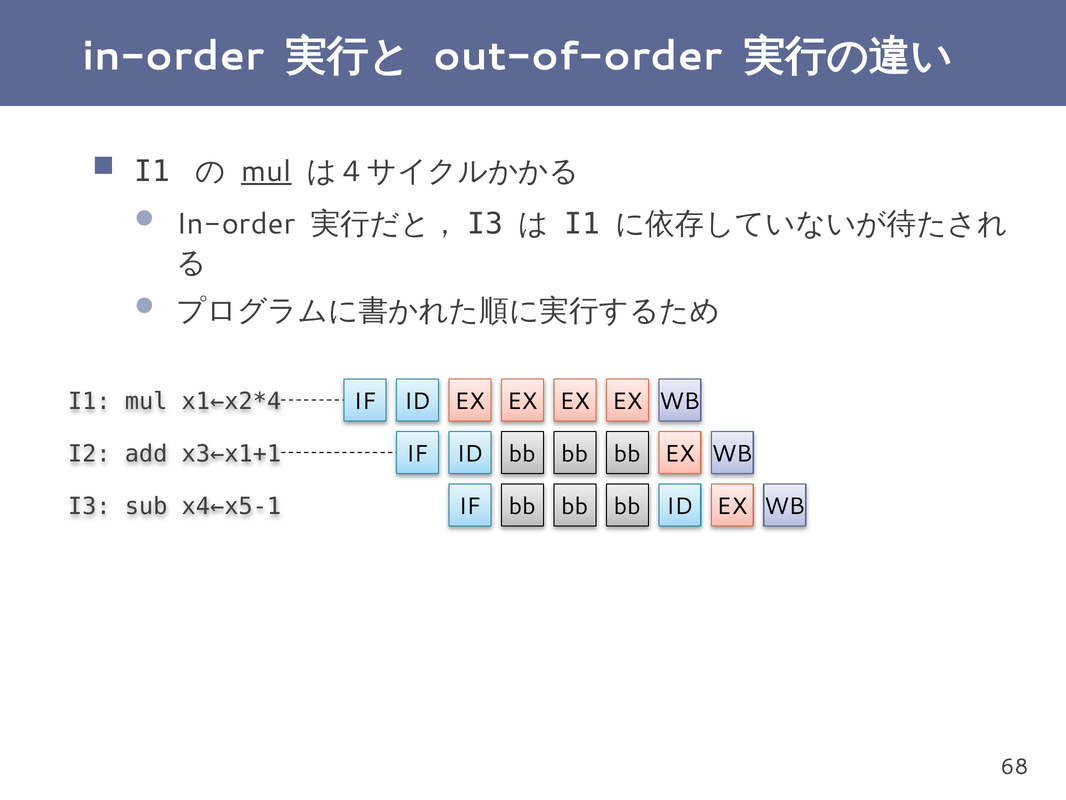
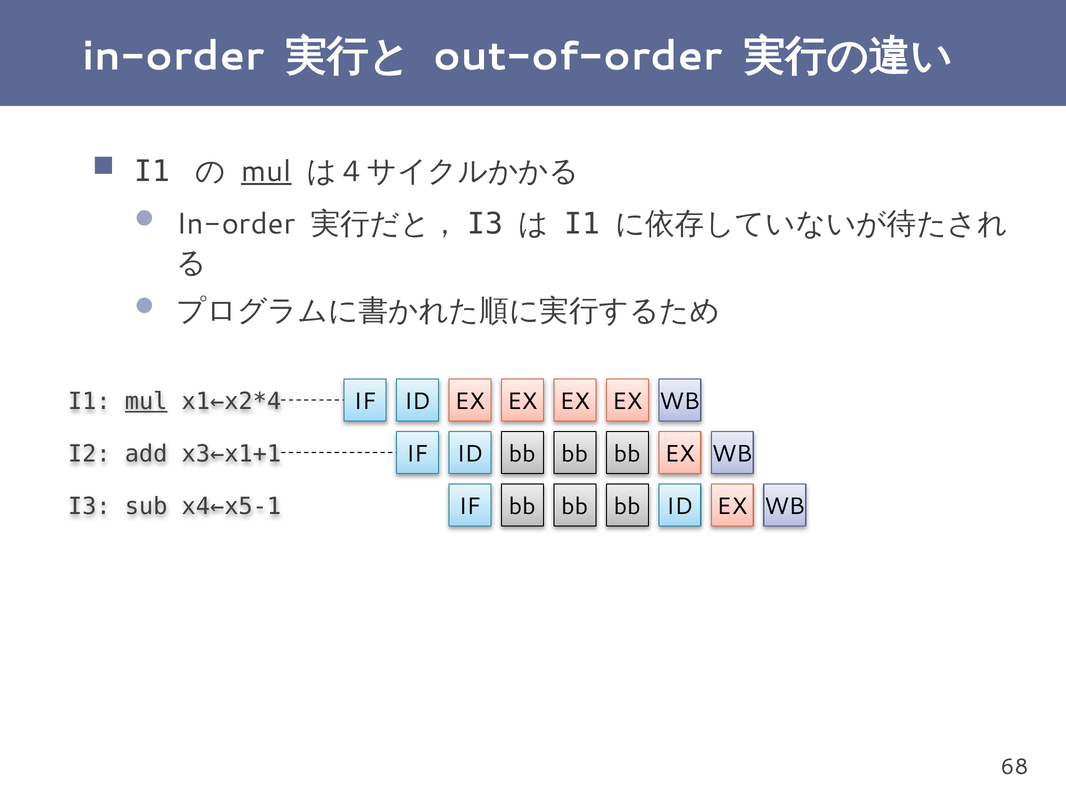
mul underline: none -> present (146, 401)
